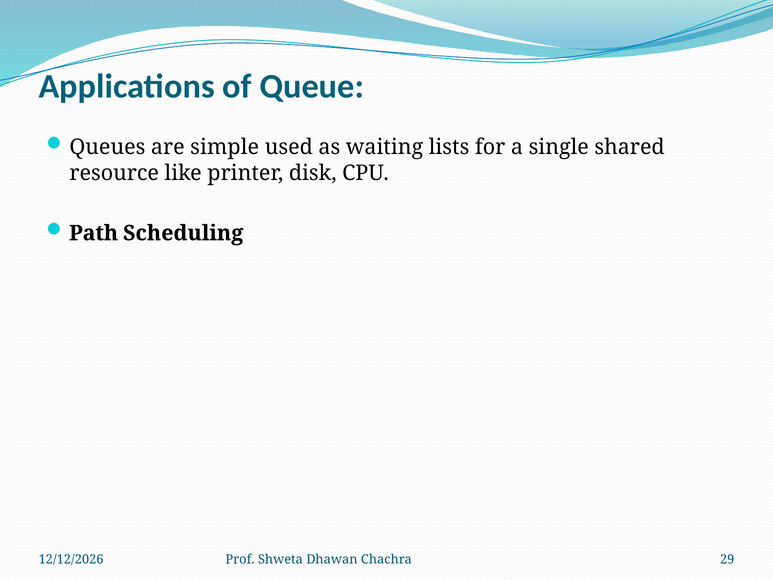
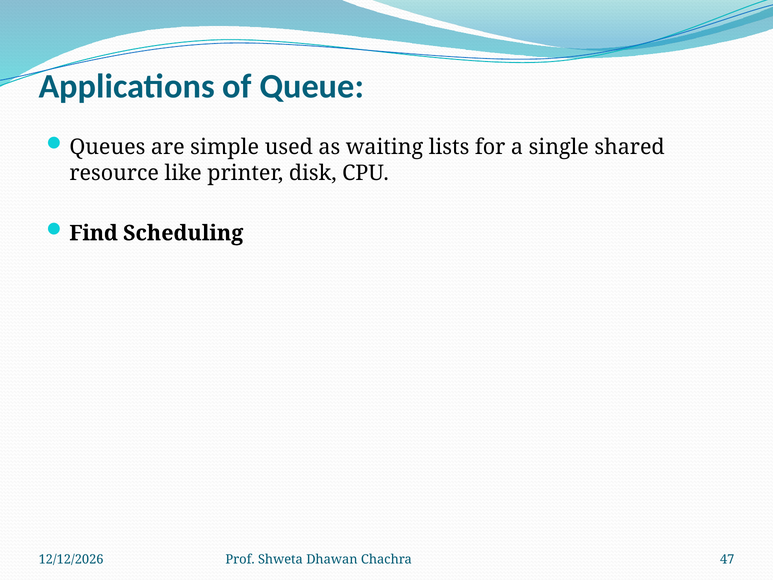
Path: Path -> Find (94, 233)
29: 29 -> 47 (727, 559)
